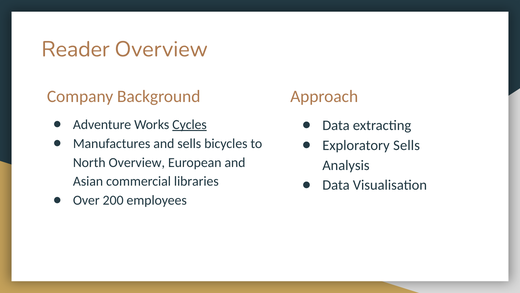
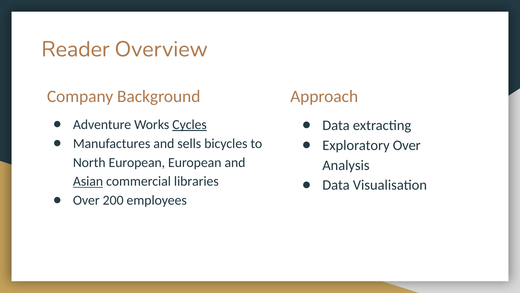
Exploratory Sells: Sells -> Over (407, 145)
North Overview: Overview -> European (137, 162)
Asian underline: none -> present (88, 181)
